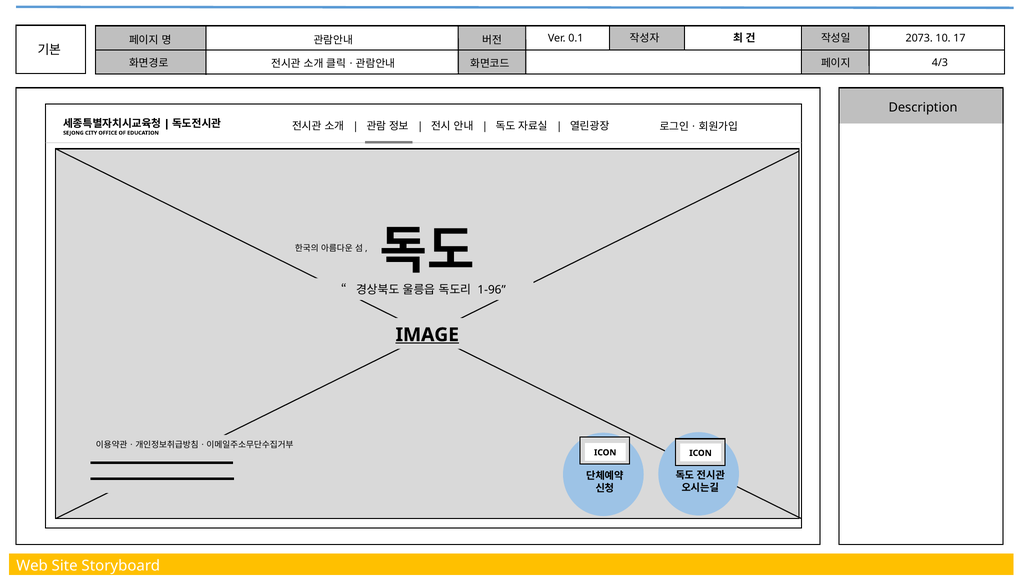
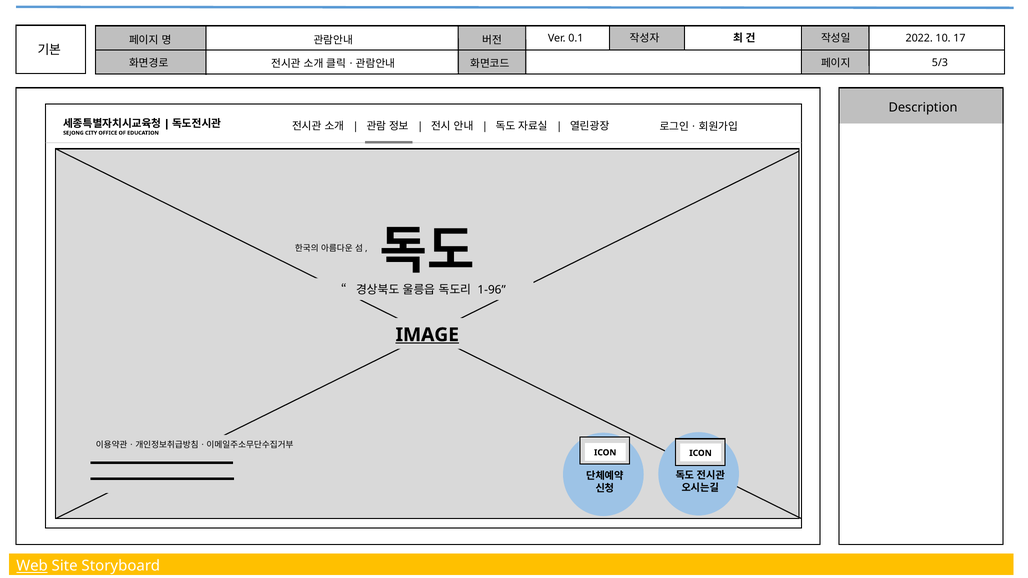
2073: 2073 -> 2022 (919, 38)
4/3: 4/3 -> 5/3 (940, 63)
Web underline: none -> present (32, 566)
